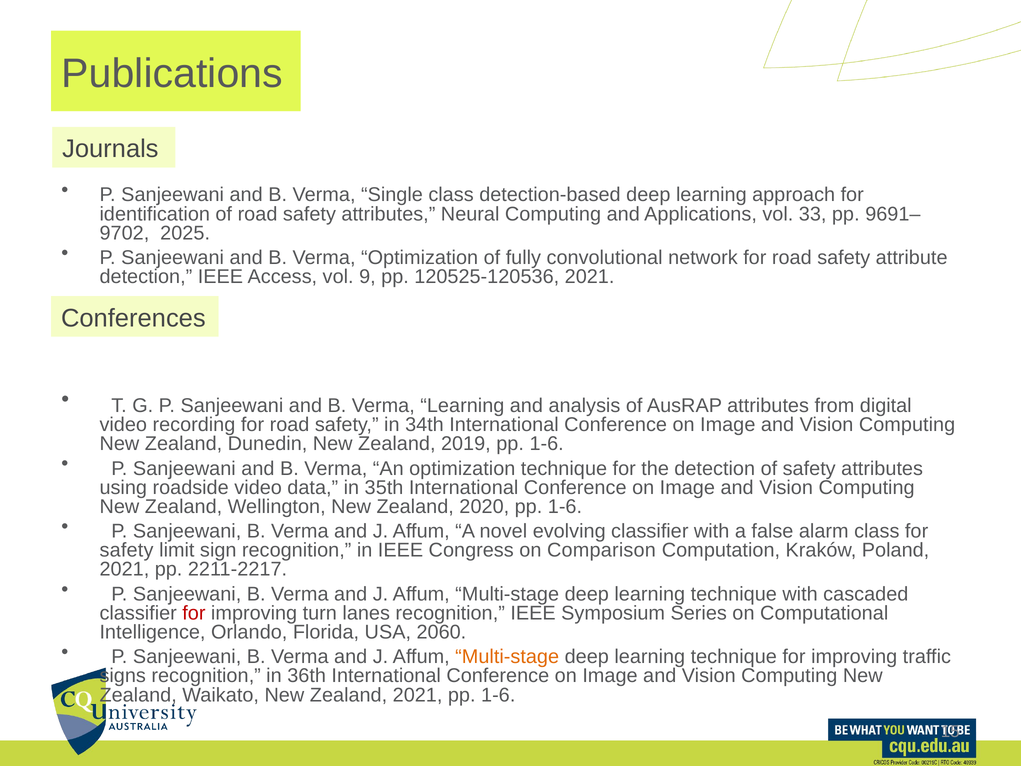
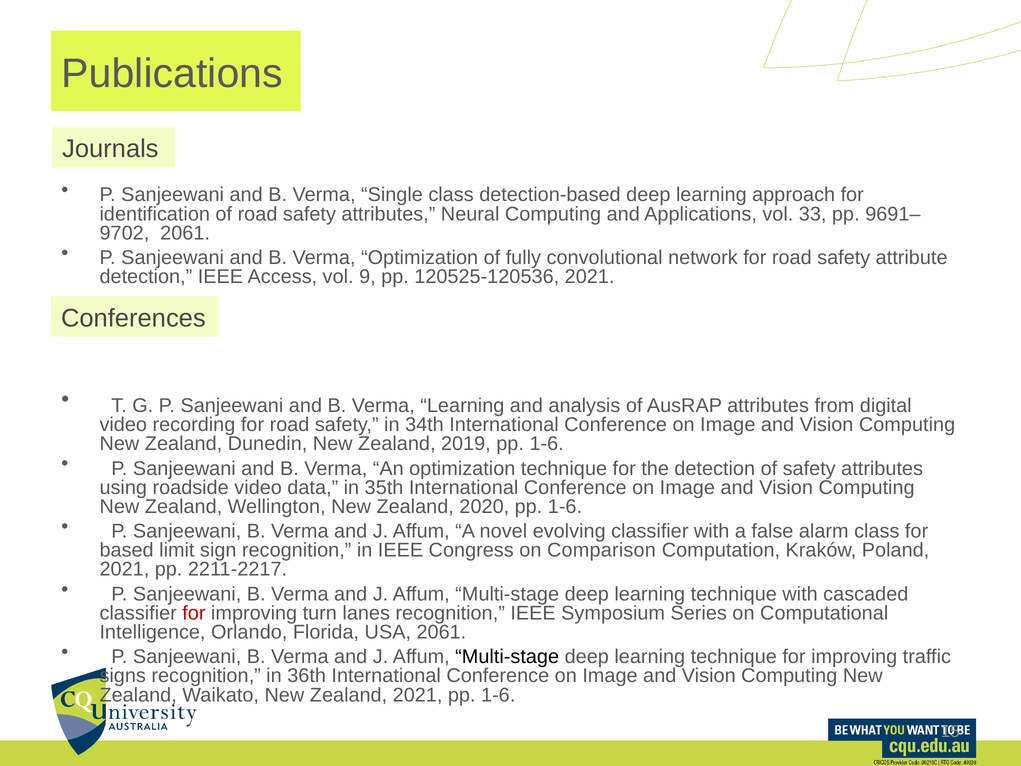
2025: 2025 -> 2061 (185, 233)
safety: safety -> based (127, 550)
USA 2060: 2060 -> 2061 (441, 632)
Multi-stage colour: orange -> black (507, 657)
